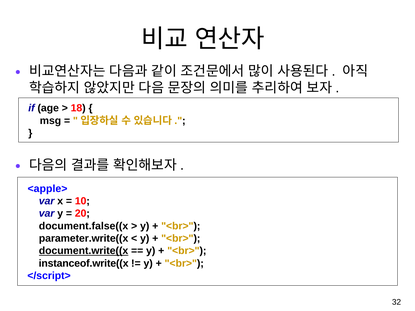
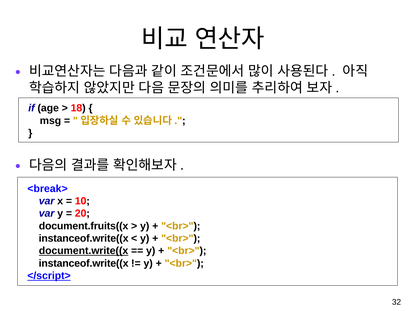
<apple>: <apple> -> <break> (48, 189)
document.false((x: document.false((x -> document.fruits((x (84, 226)
parameter.write((x: parameter.write((x -> instanceof.write((x (84, 239)
</script> underline: none -> present (49, 276)
